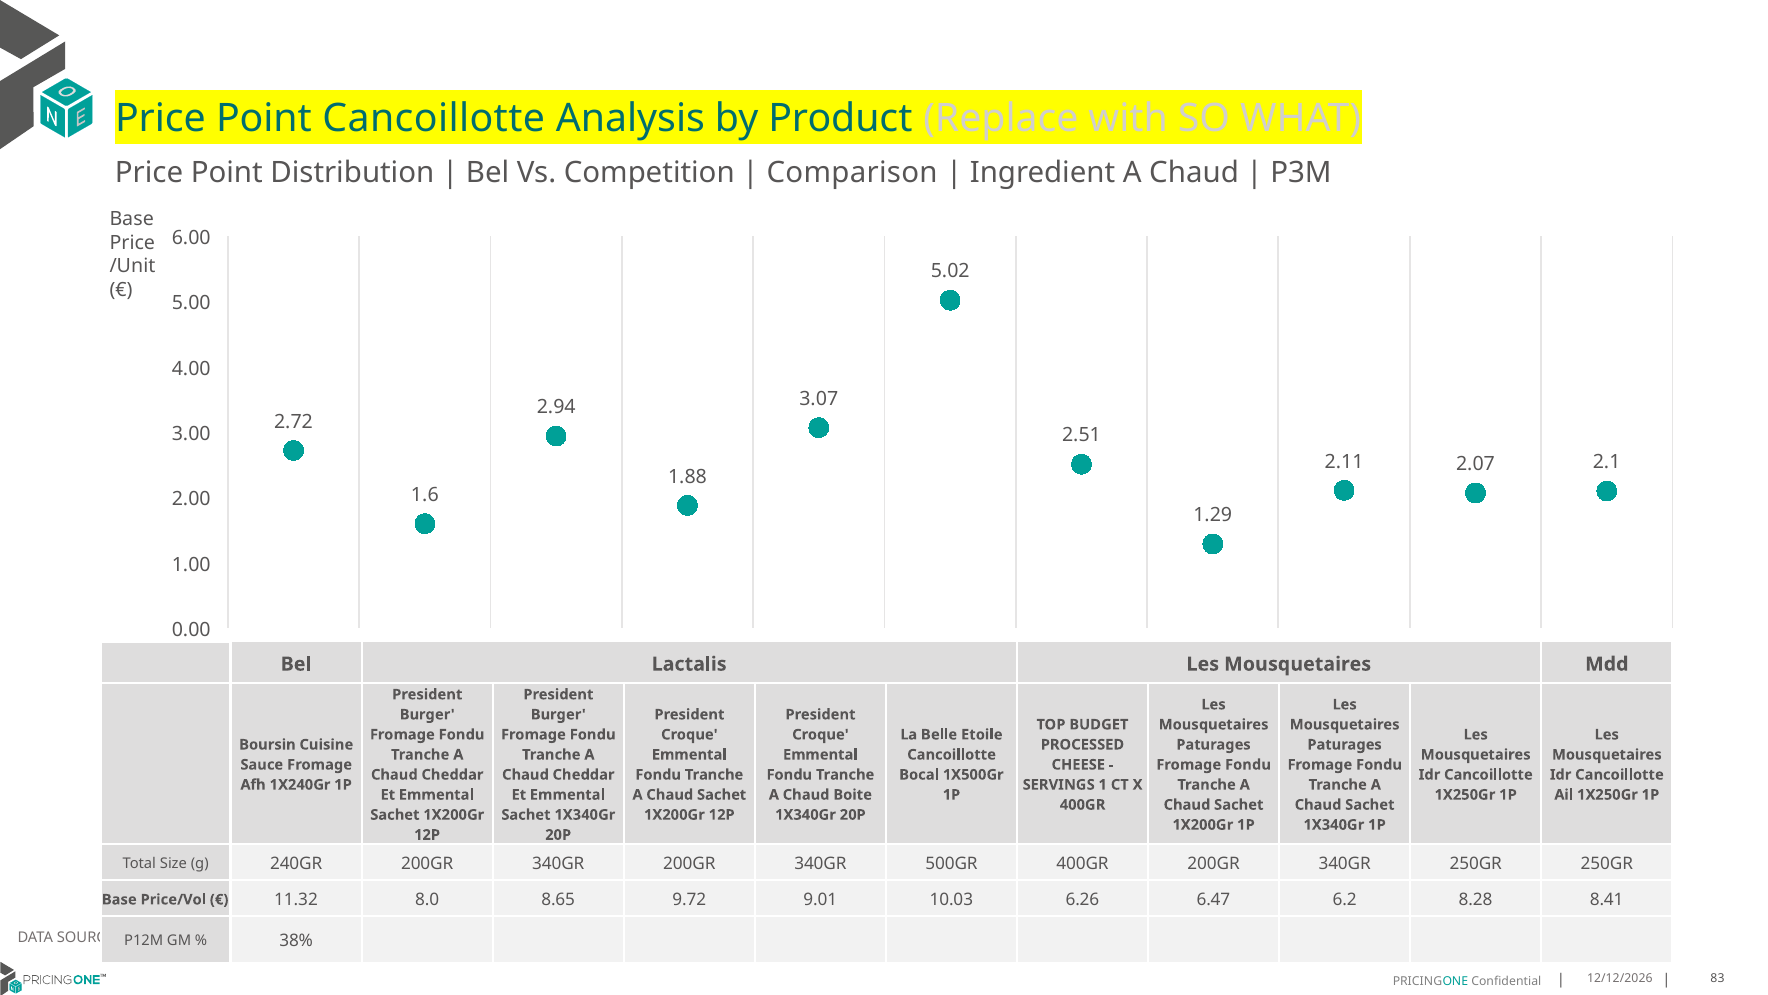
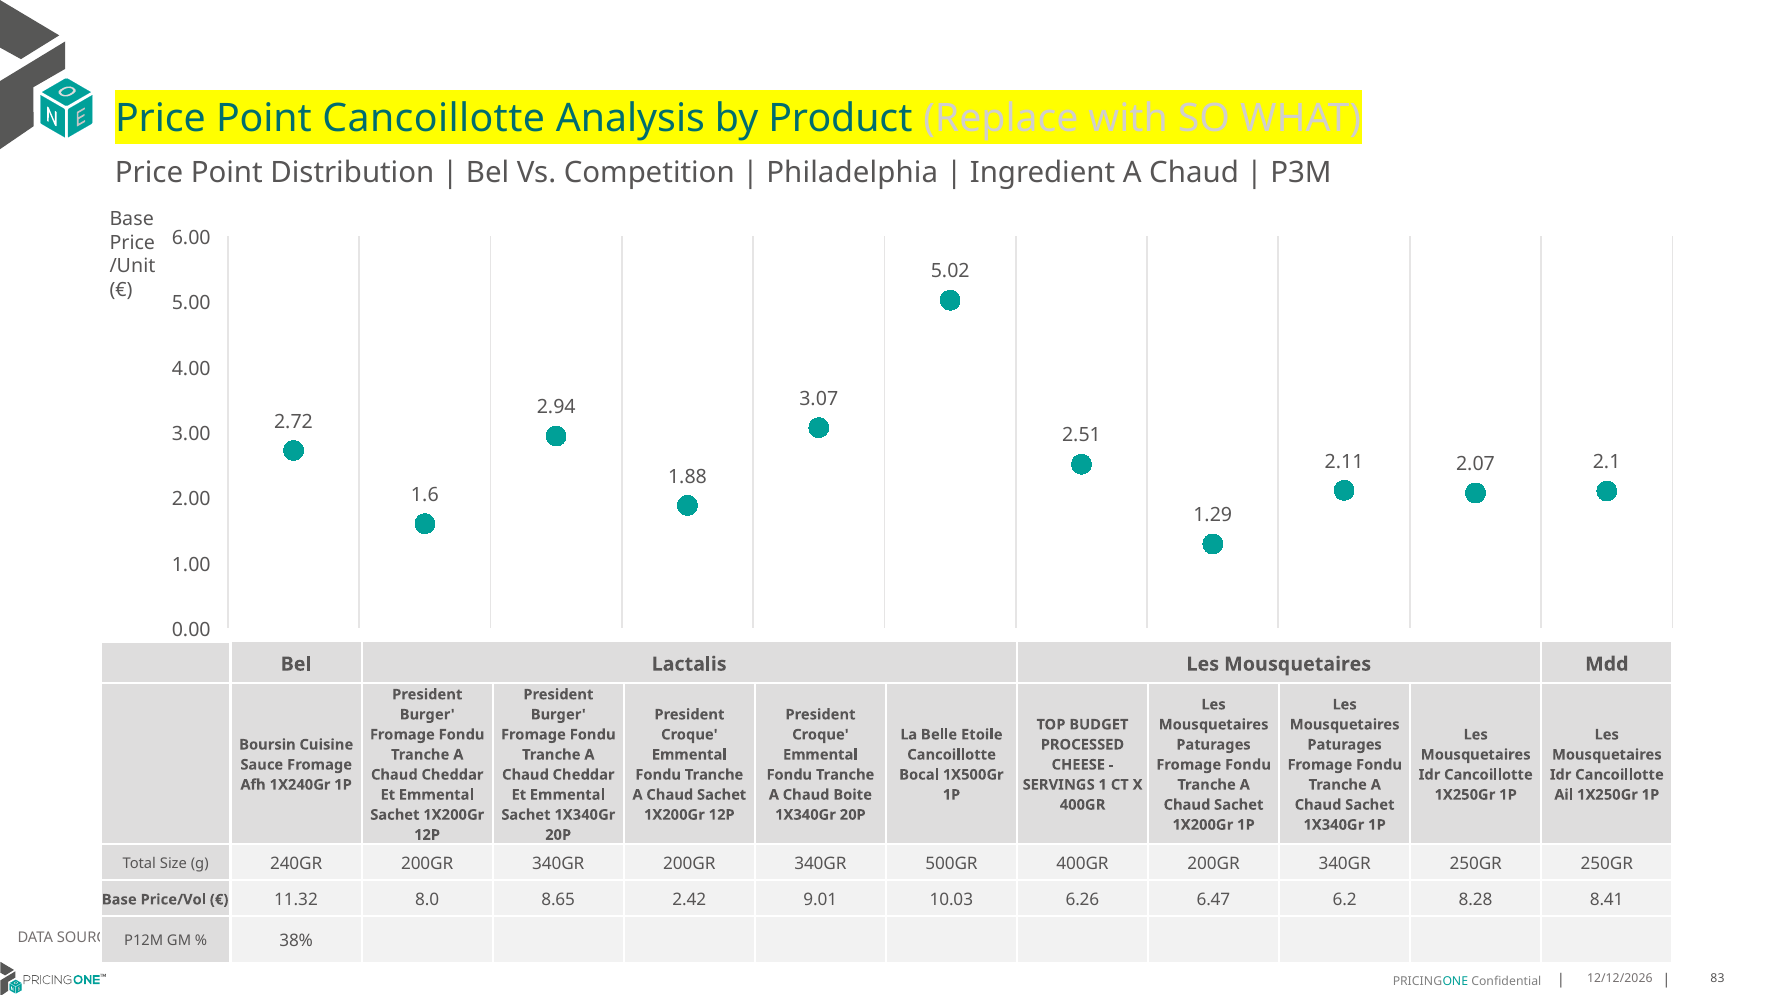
Comparison: Comparison -> Philadelphia (852, 172)
9.72: 9.72 -> 2.42 (689, 899)
